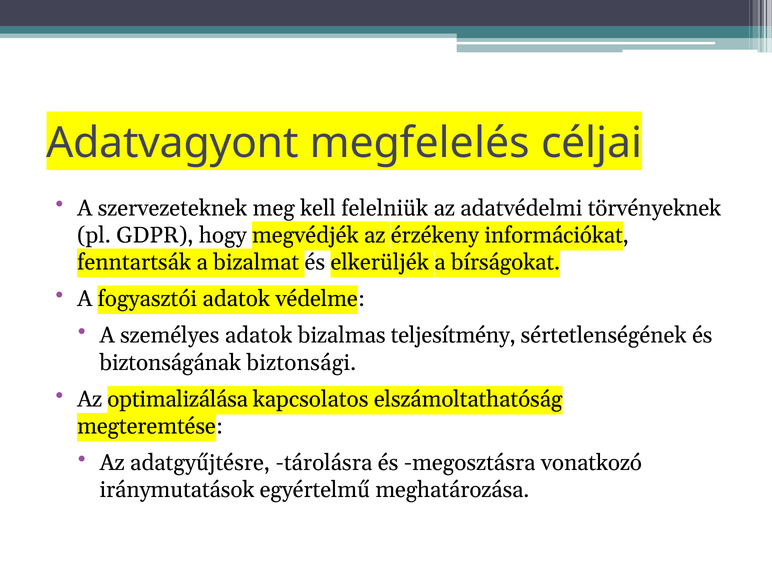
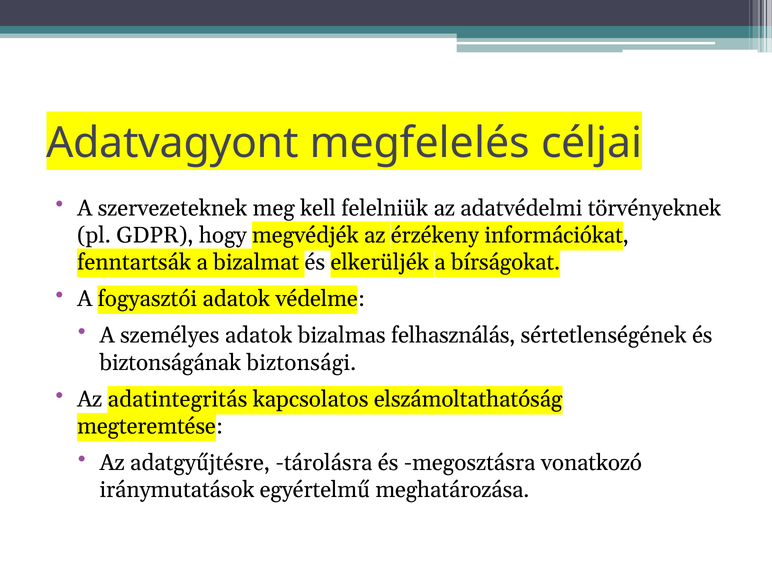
teljesítmény: teljesítmény -> felhasználás (453, 336)
optimalizálása: optimalizálása -> adatintegritás (178, 399)
